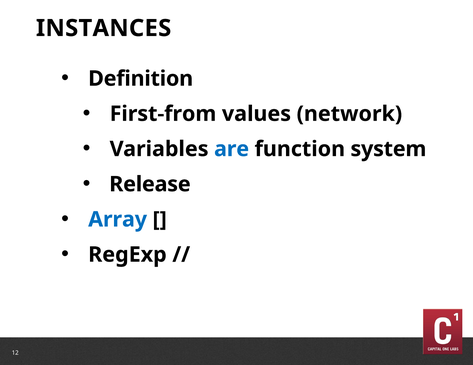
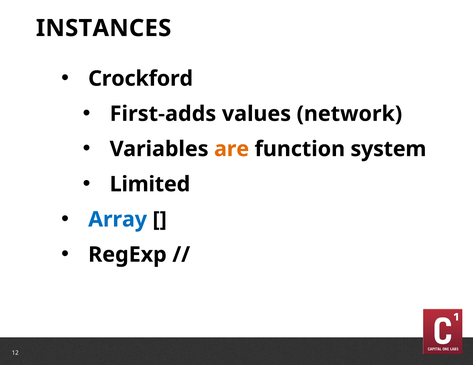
Definition: Definition -> Crockford (141, 79)
First-from: First-from -> First-adds (163, 114)
are colour: blue -> orange (232, 149)
Release: Release -> Limited (150, 184)
